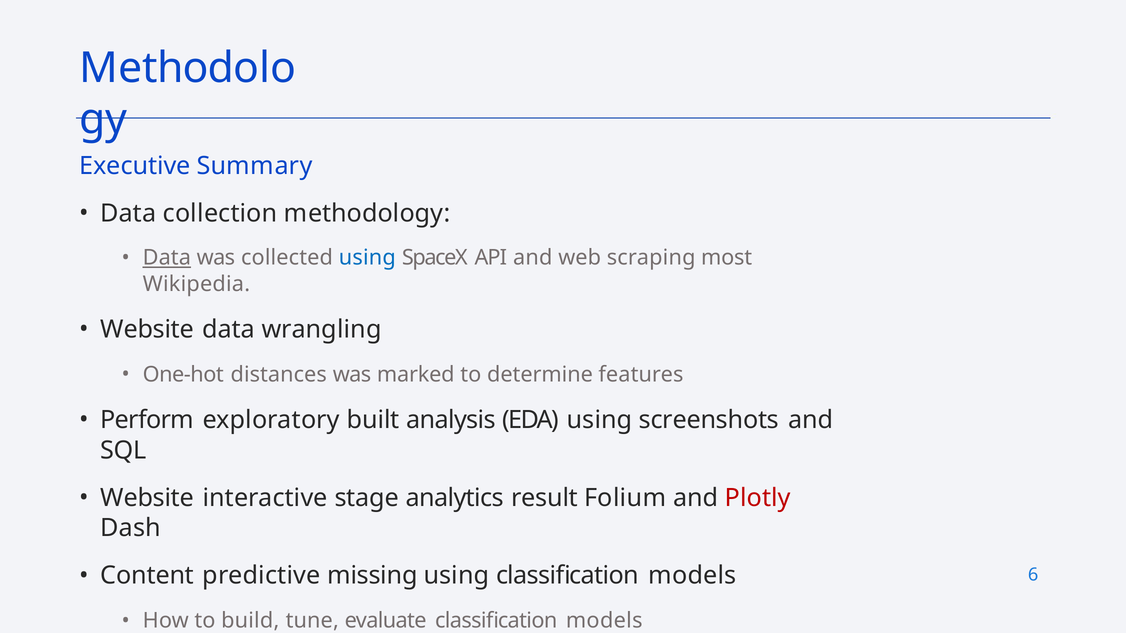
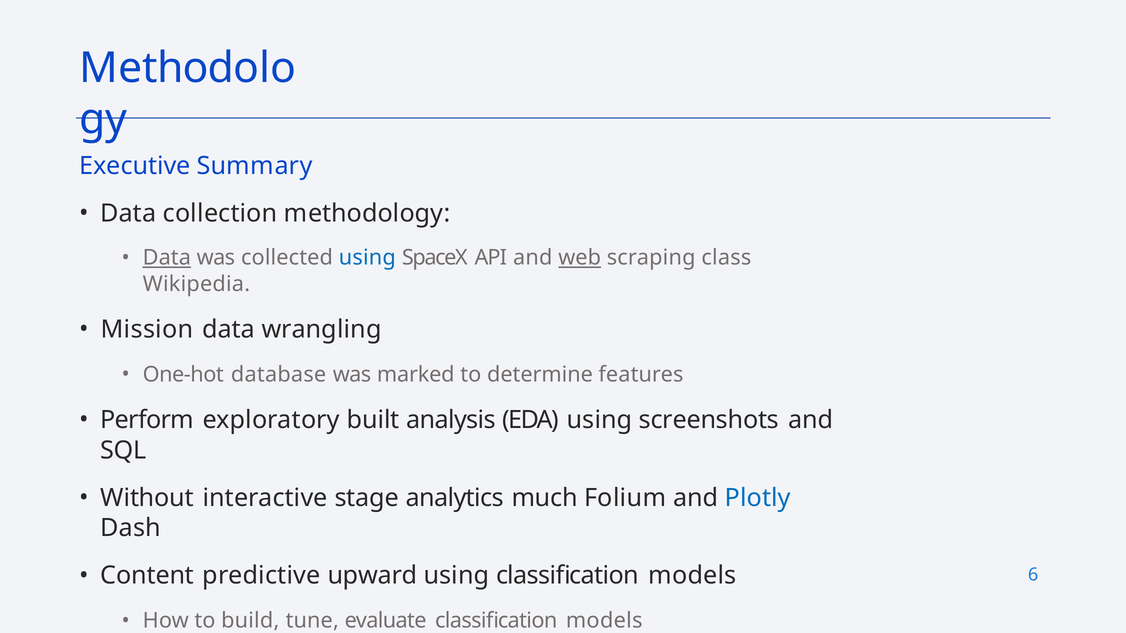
web underline: none -> present (580, 258)
most: most -> class (726, 258)
Website: Website -> Mission (147, 330)
distances: distances -> database (279, 375)
Website: Website -> Without (147, 498)
result: result -> much (545, 498)
Plotly colour: red -> blue (758, 498)
missing: missing -> upward (372, 576)
